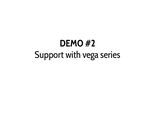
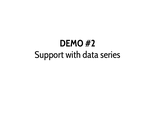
vega: vega -> data (90, 55)
